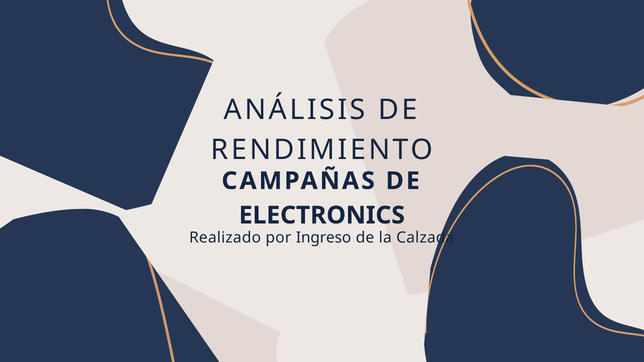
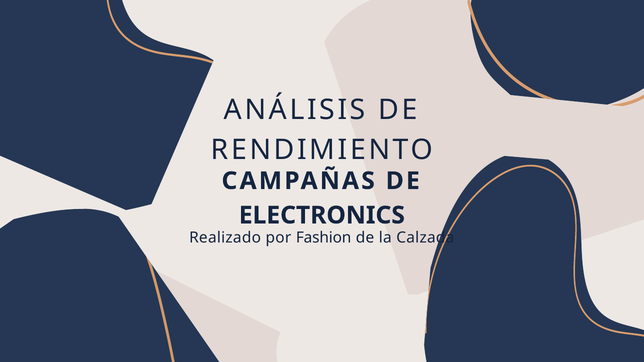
Ingreso: Ingreso -> Fashion (324, 238)
